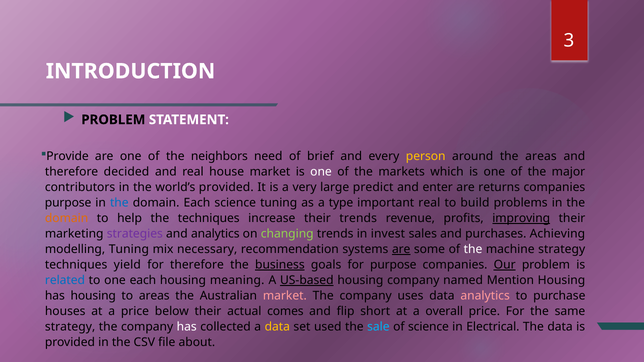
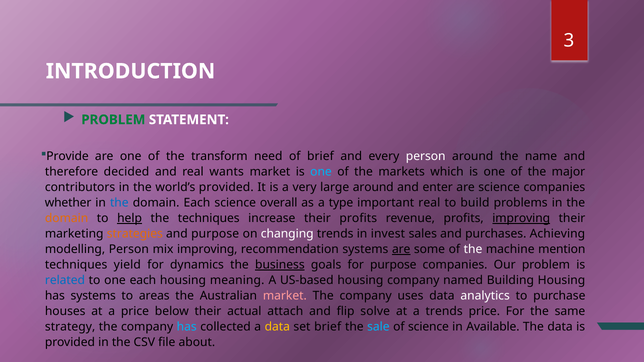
PROBLEM colour: black -> green (113, 120)
neighbors: neighbors -> transform (219, 156)
person colour: yellow -> white (426, 156)
the areas: areas -> name (541, 156)
house: house -> wants (227, 172)
one colour: white -> light blue (321, 172)
large predict: predict -> around (373, 187)
are returns: returns -> science (499, 187)
purpose: purpose -> whether (68, 203)
science tuning: tuning -> overall (279, 203)
help underline: none -> present (130, 218)
their trends: trends -> profits (358, 218)
strategies colour: purple -> orange (135, 234)
and analytics: analytics -> purpose (215, 234)
changing colour: light green -> white (287, 234)
modelling Tuning: Tuning -> Person (129, 249)
mix necessary: necessary -> improving (207, 249)
machine strategy: strategy -> mention (562, 249)
for therefore: therefore -> dynamics (197, 265)
Our underline: present -> none (505, 265)
US-based underline: present -> none (307, 280)
Mention: Mention -> Building (510, 280)
has housing: housing -> systems (93, 296)
analytics colour: pink -> white (485, 296)
comes: comes -> attach (285, 311)
short: short -> solve (375, 311)
a overall: overall -> trends (444, 311)
has colour: white -> light blue (187, 327)
set used: used -> brief (328, 327)
Electrical: Electrical -> Available (493, 327)
